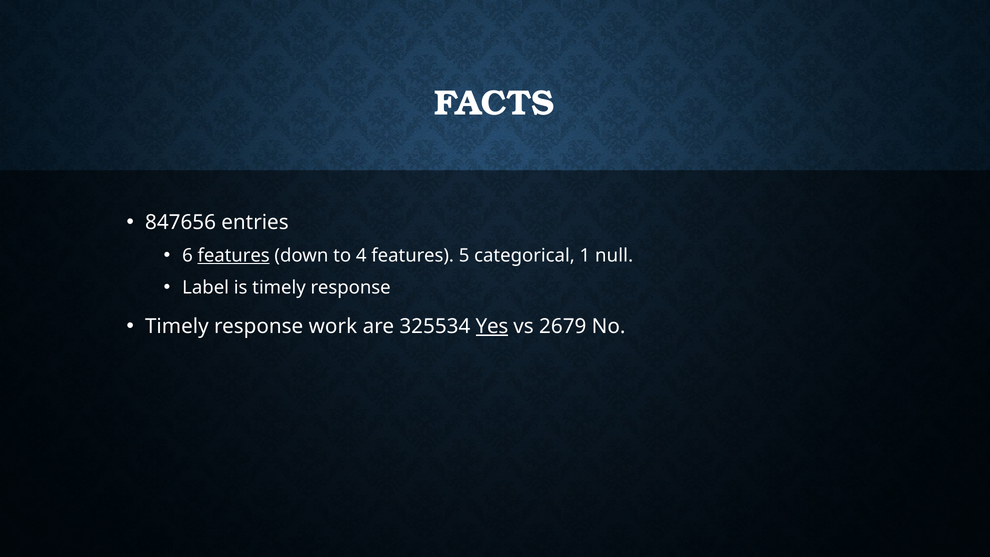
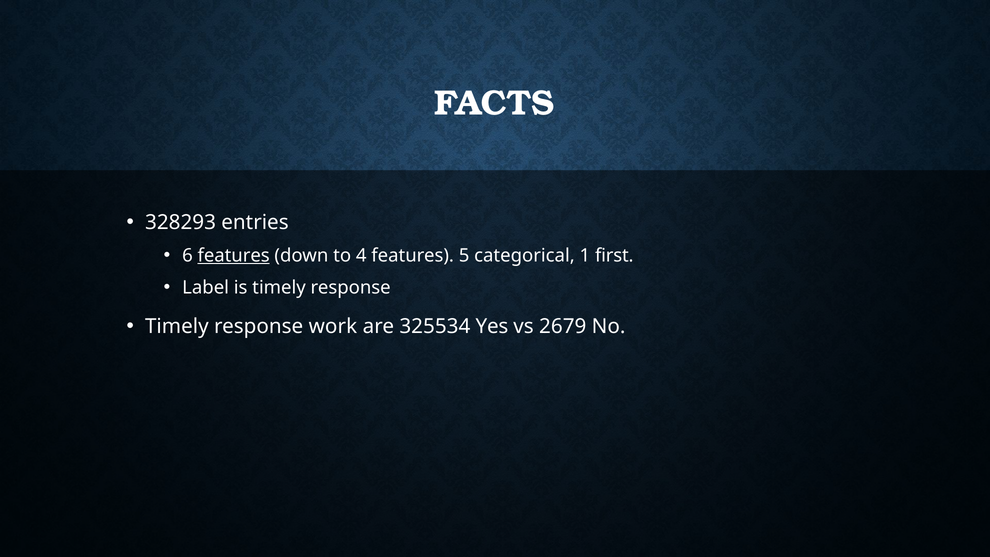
847656: 847656 -> 328293 (181, 223)
null: null -> first (614, 256)
Yes underline: present -> none (492, 326)
